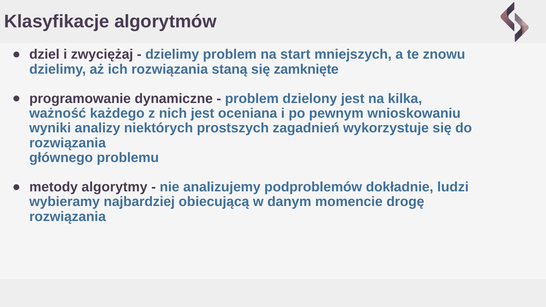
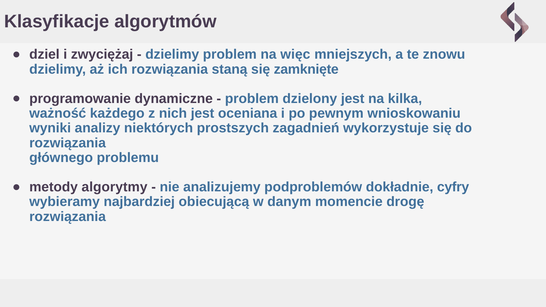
start: start -> więc (295, 55)
ludzi: ludzi -> cyfry (453, 187)
